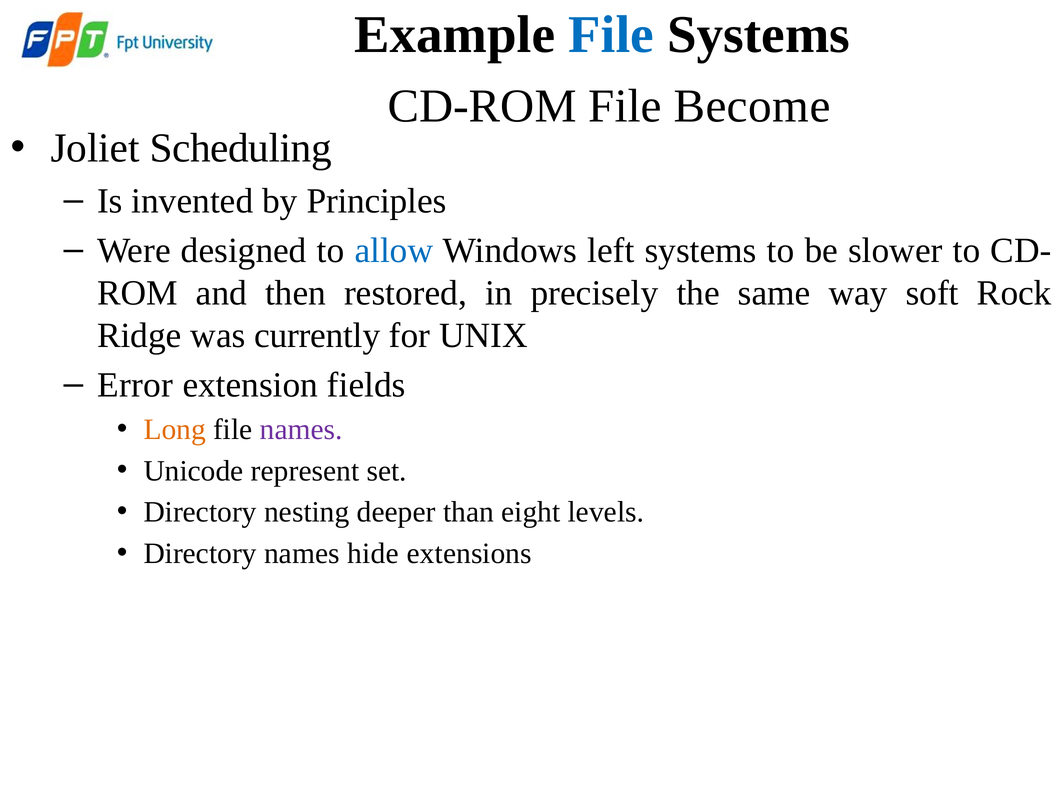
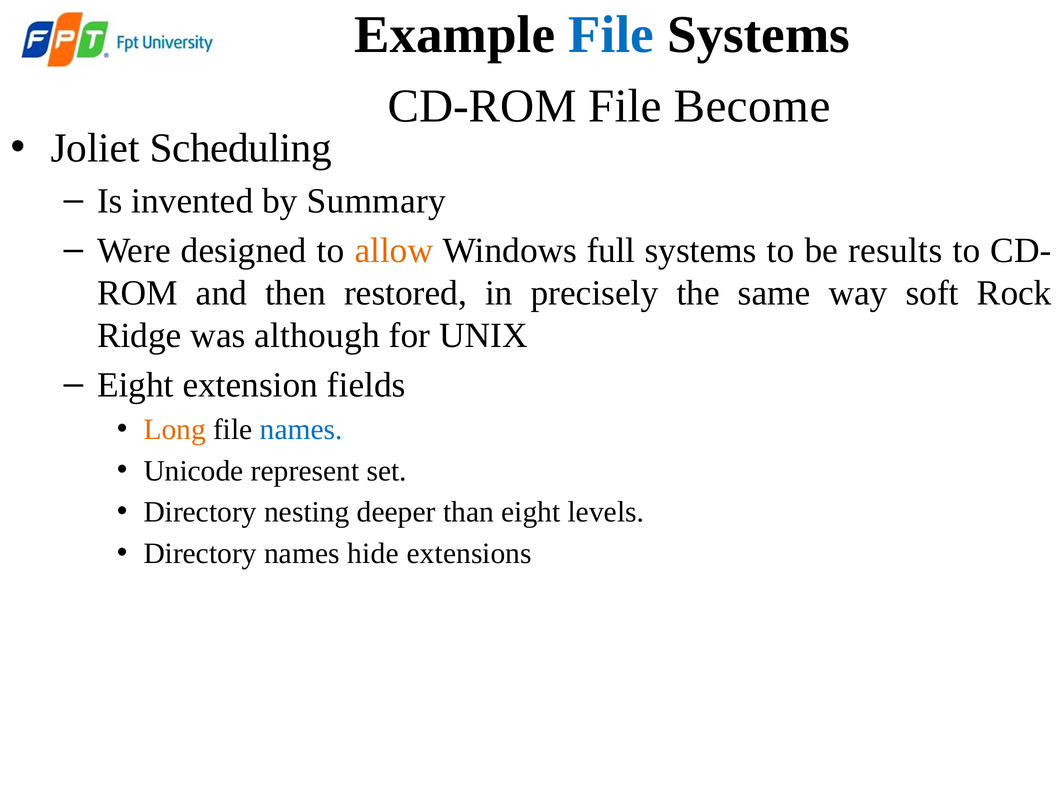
Principles: Principles -> Summary (376, 201)
allow colour: blue -> orange (394, 251)
left: left -> full (611, 251)
slower: slower -> results (895, 251)
currently: currently -> although (317, 336)
Error: Error -> Eight (135, 385)
names colour: purple -> blue (301, 430)
